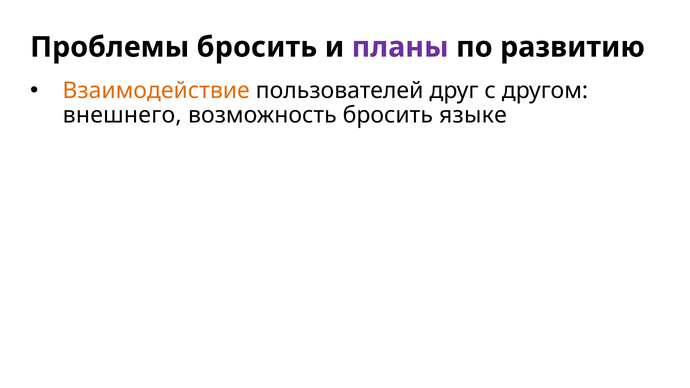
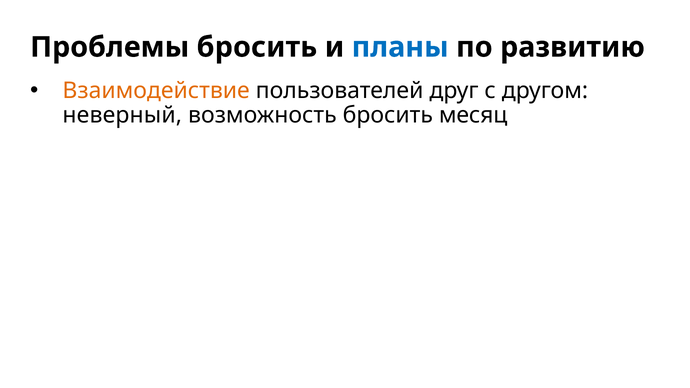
планы colour: purple -> blue (400, 47)
внешнего: внешнего -> неверный (122, 115)
языке: языке -> месяц (473, 115)
